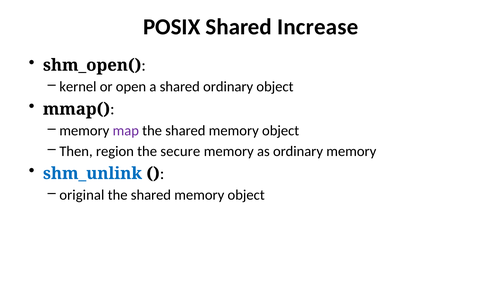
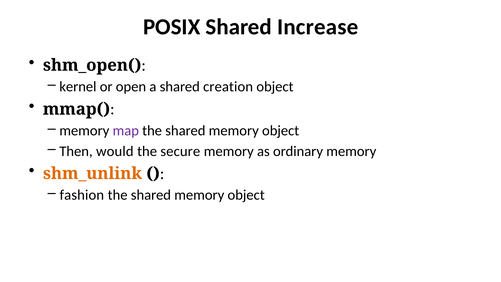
shared ordinary: ordinary -> creation (228, 87)
region: region -> would (115, 151)
shm_unlink colour: blue -> orange (92, 173)
original: original -> fashion (82, 195)
